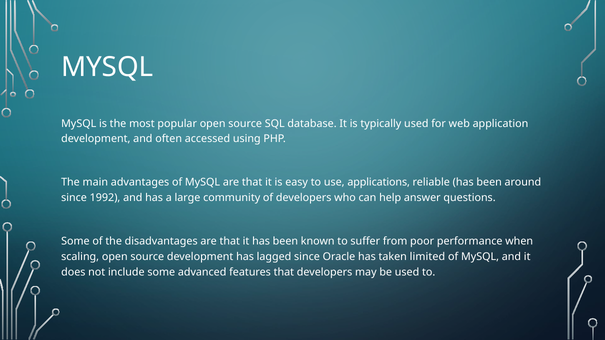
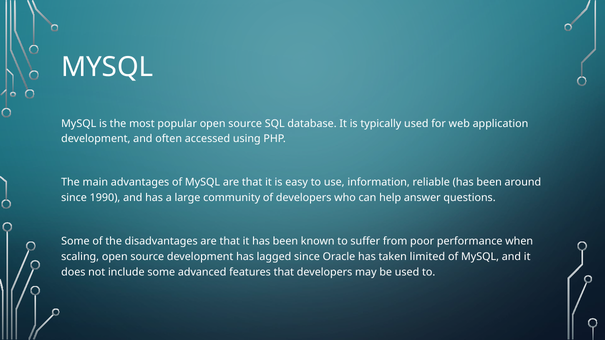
applications: applications -> information (379, 183)
1992: 1992 -> 1990 (105, 198)
